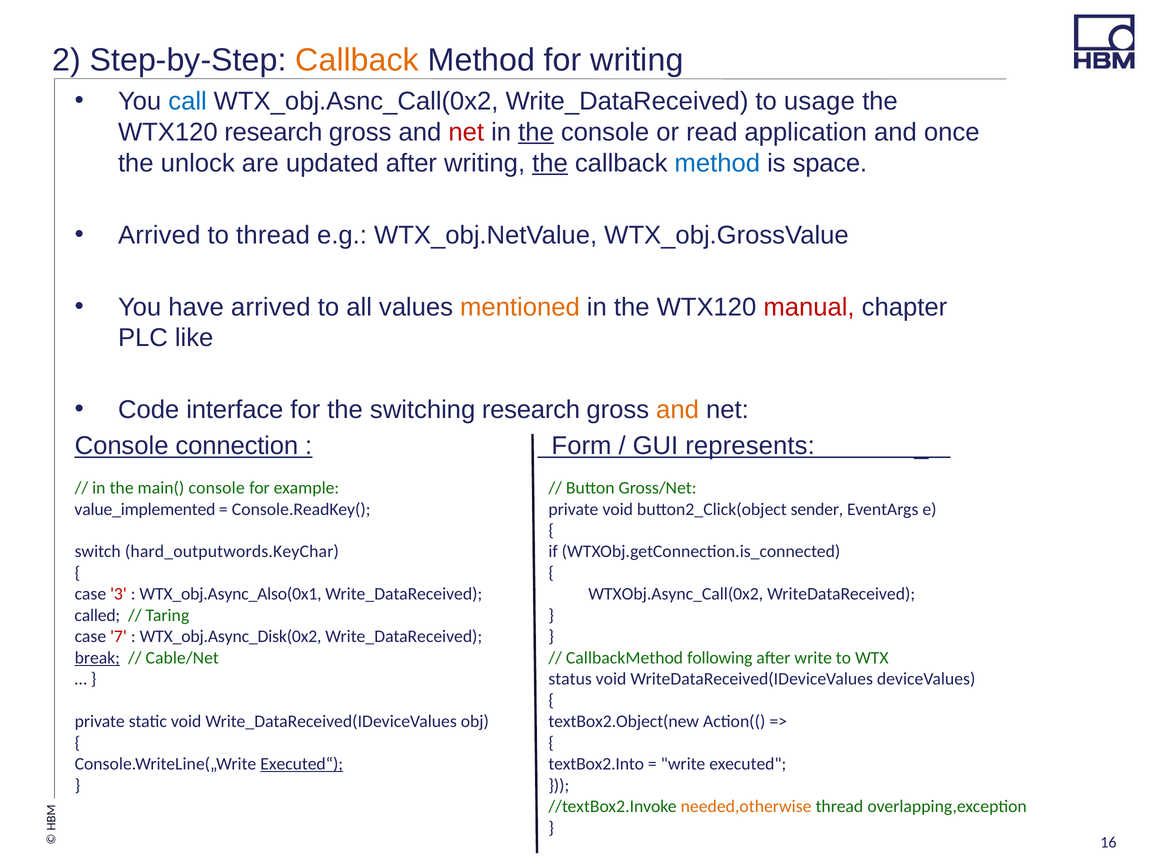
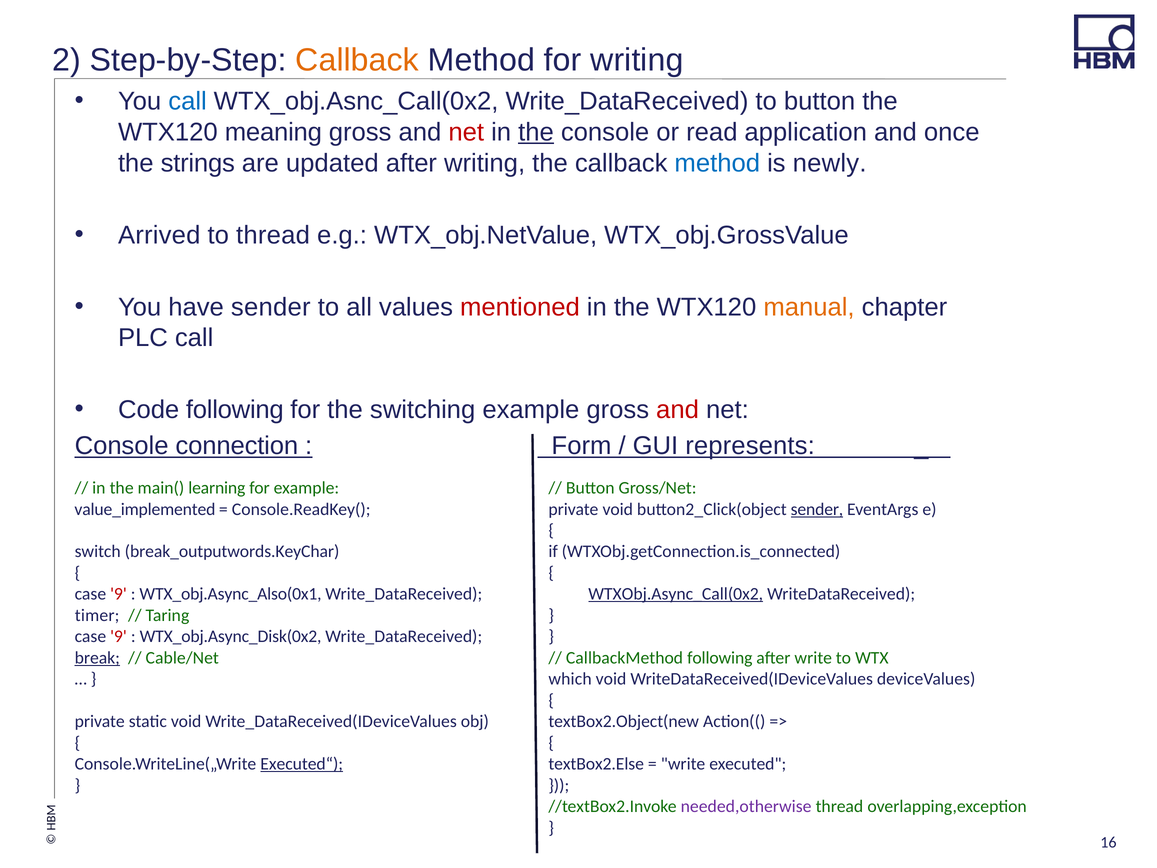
to usage: usage -> button (820, 101)
WTX120 research: research -> meaning (273, 132)
unlock: unlock -> strings (198, 163)
the underline: present -> none (550, 163)
space: space -> newly (830, 163)
have arrived: arrived -> sender (271, 307)
mentioned colour: orange -> red (520, 307)
manual colour: red -> orange (809, 307)
PLC like: like -> call (194, 338)
Code interface: interface -> following (235, 410)
switching research: research -> example (531, 410)
and colour: orange -> red (678, 410)
main( console: console -> learning (217, 488)
sender underline: none -> present (817, 509)
hard_outputwords.KeyChar: hard_outputwords.KeyChar -> break_outputwords.KeyChar (232, 551)
3: 3 -> 9 (118, 594)
WTXObj.Async_Call(0x2 underline: none -> present (676, 594)
called: called -> timer (97, 615)
7: 7 -> 9 (118, 636)
status: status -> which (570, 679)
textBox2.Into: textBox2.Into -> textBox2.Else (596, 764)
needed,otherwise colour: orange -> purple (746, 806)
